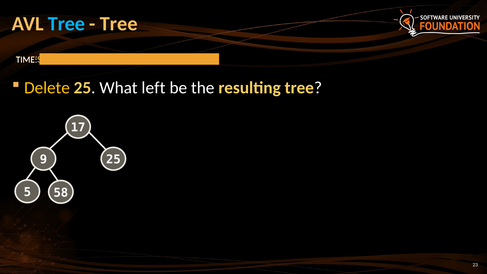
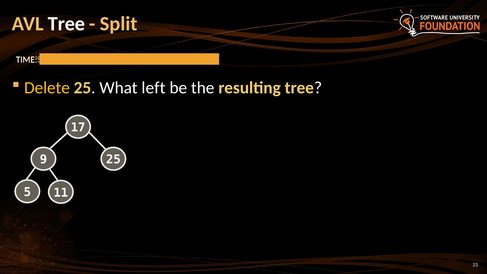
Tree colour: light blue -> white (66, 24)
Tree: Tree -> Split (119, 24)
58: 58 -> 11 (61, 193)
